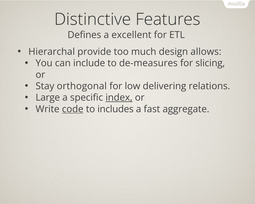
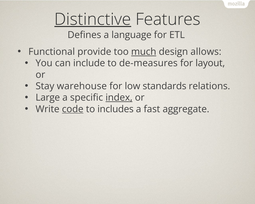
Distinctive underline: none -> present (93, 19)
excellent: excellent -> language (132, 35)
Hierarchal: Hierarchal -> Functional (52, 52)
much underline: none -> present (144, 52)
slicing: slicing -> layout (210, 63)
orthogonal: orthogonal -> warehouse (82, 86)
delivering: delivering -> standards (165, 86)
